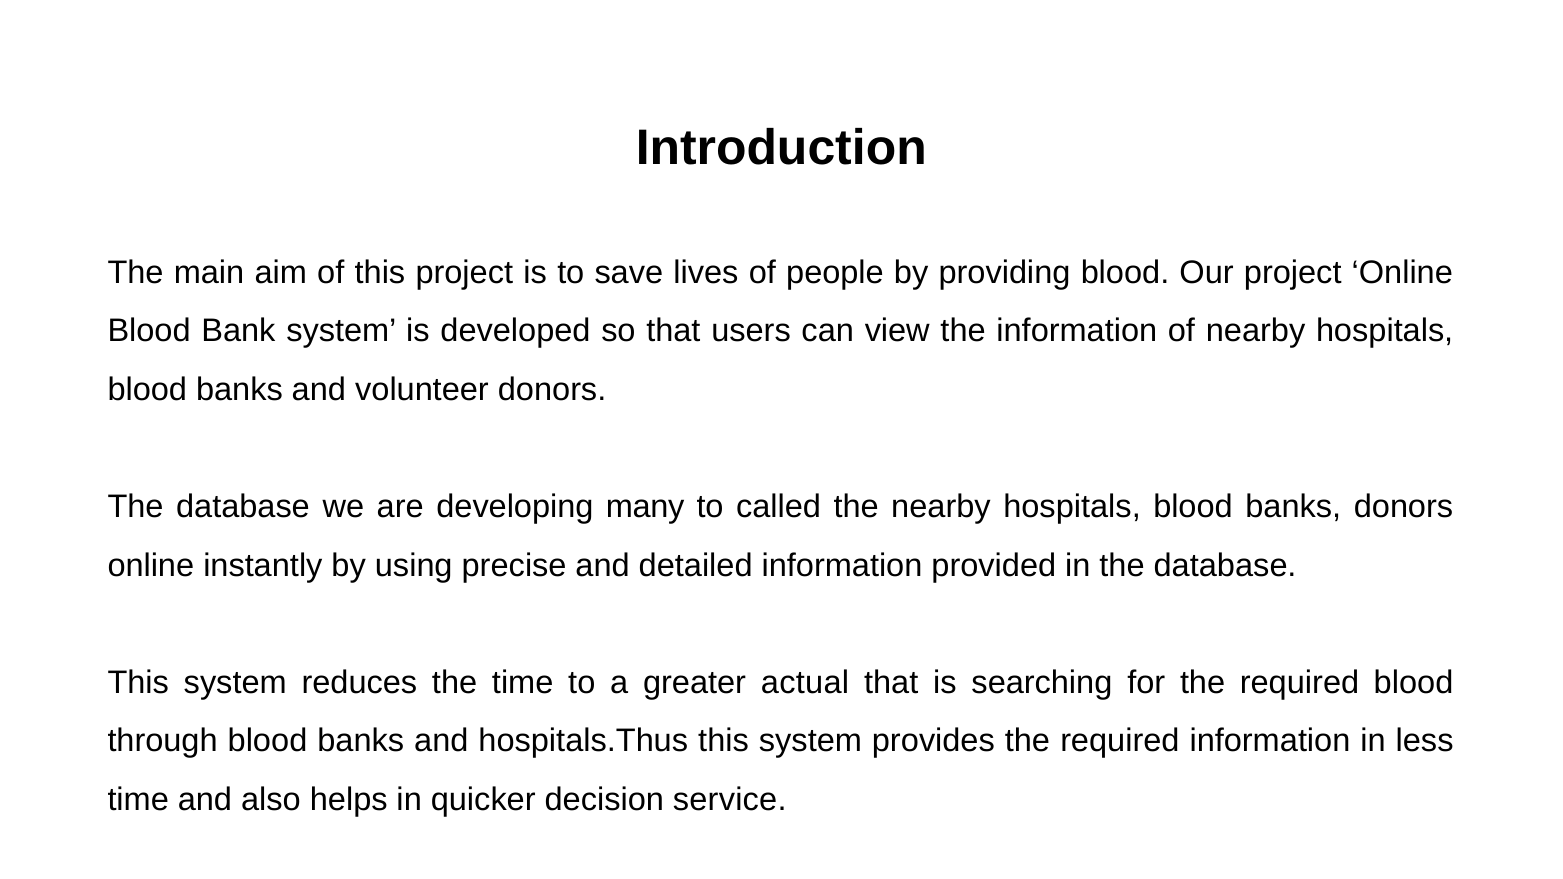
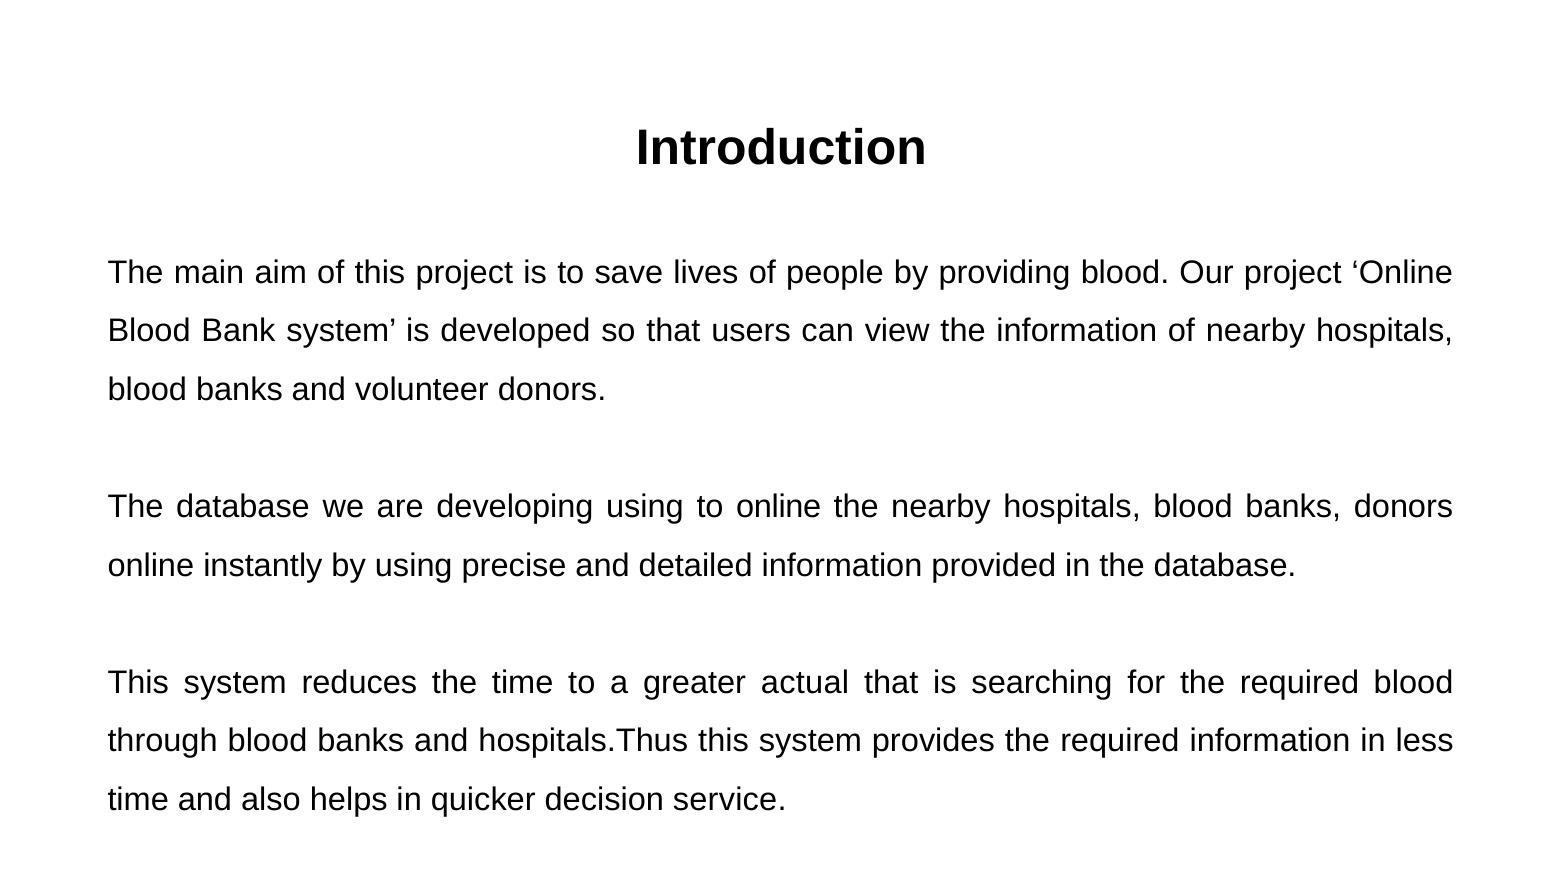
developing many: many -> using (645, 507)
to called: called -> online (779, 507)
